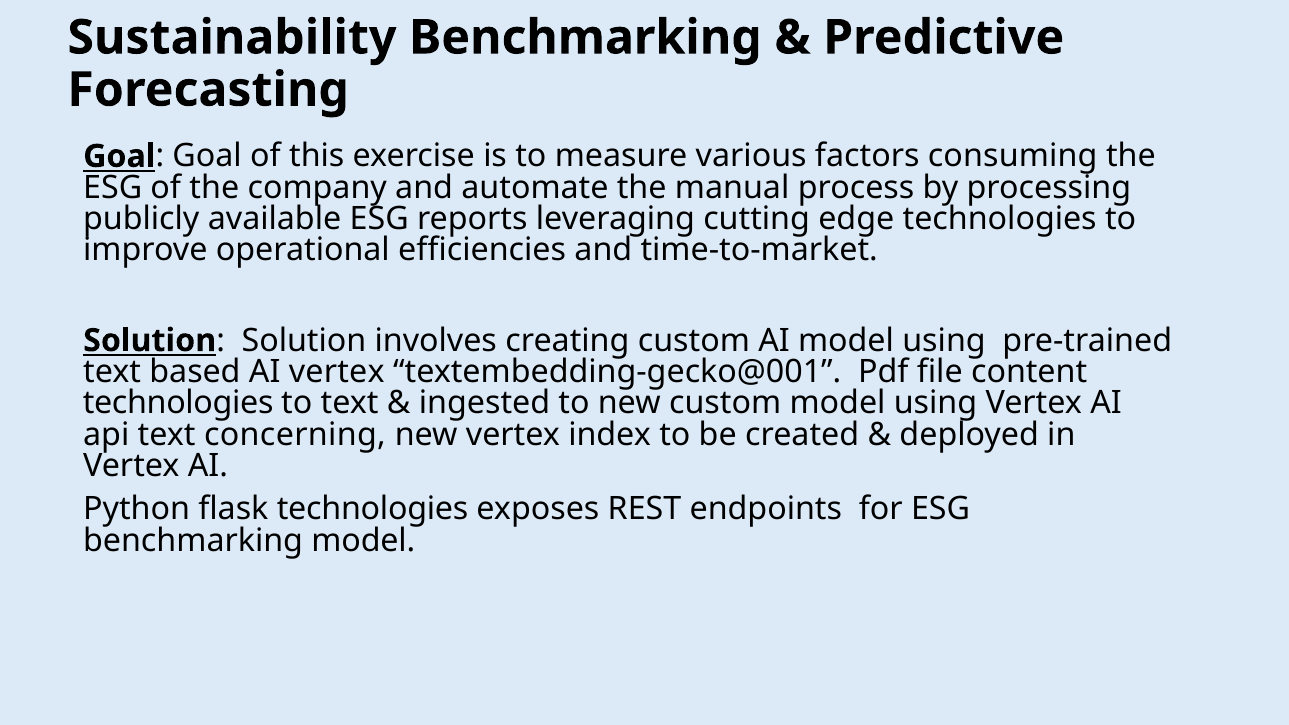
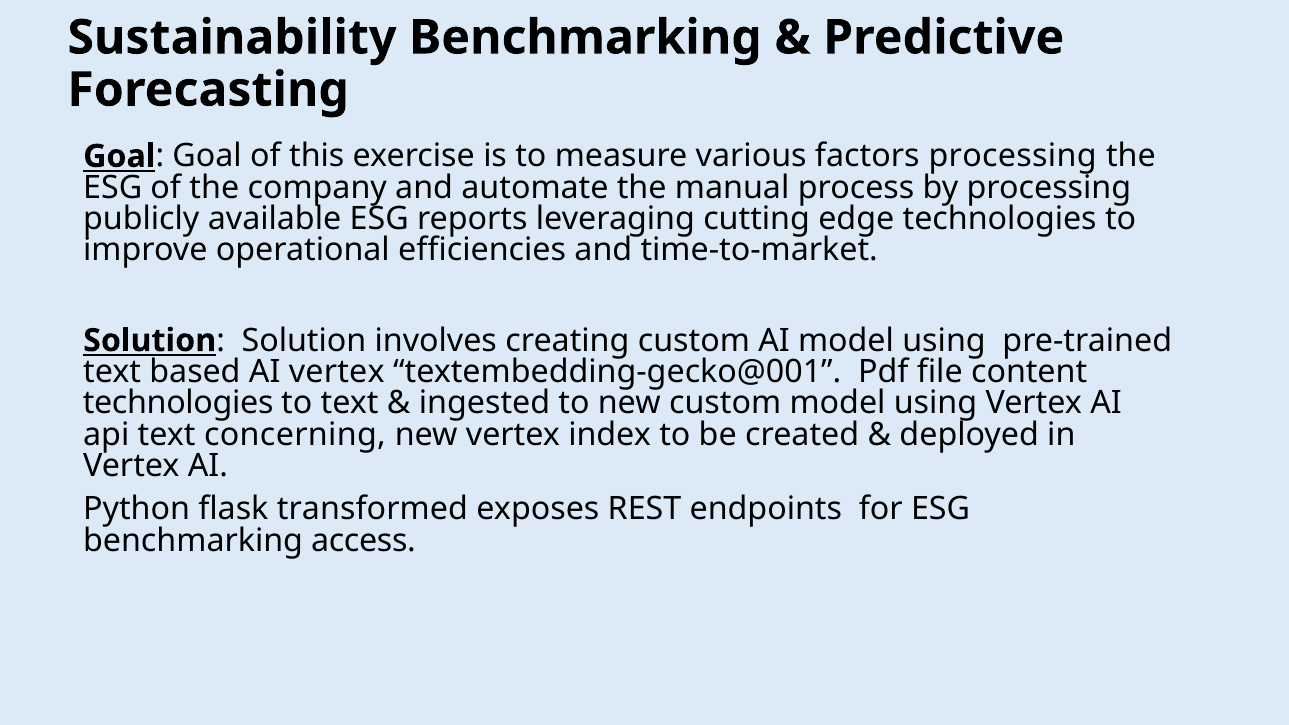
factors consuming: consuming -> processing (1013, 156)
flask technologies: technologies -> transformed (372, 509)
benchmarking model: model -> access (363, 541)
